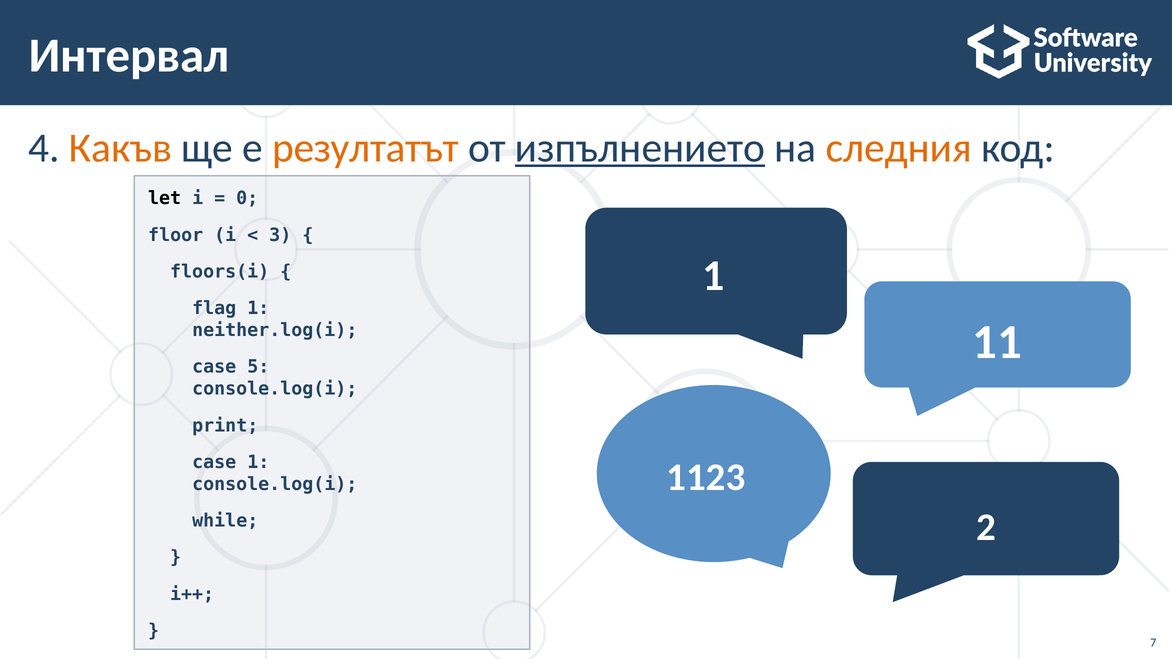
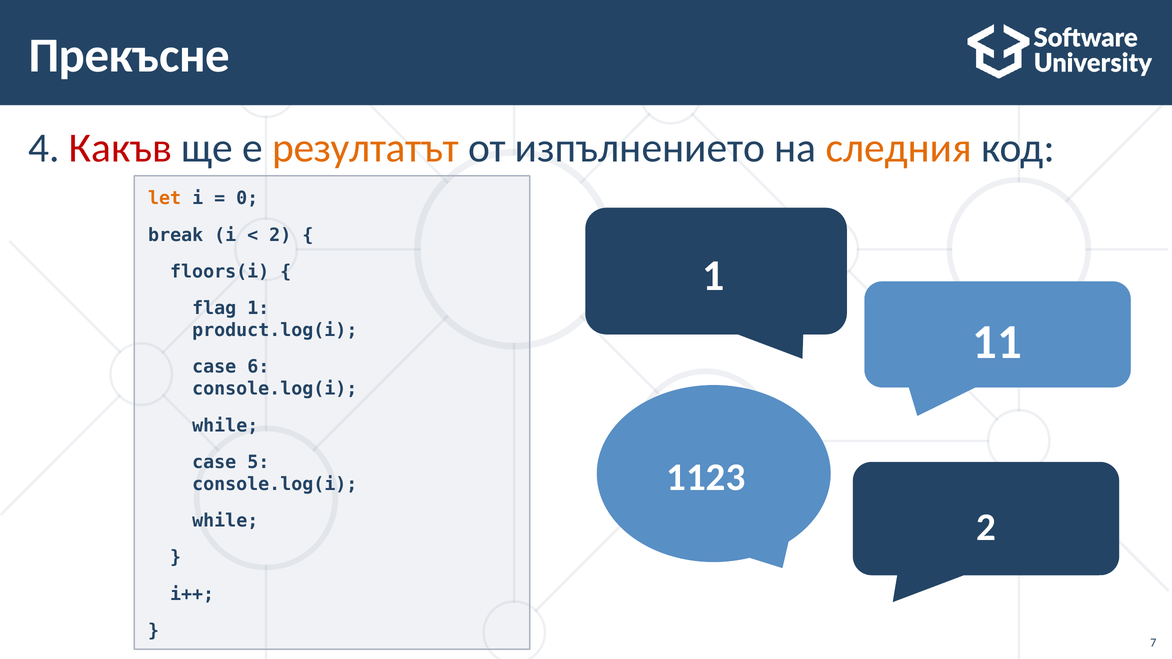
Интервал: Интервал -> Прекъсне (129, 56)
Какъв colour: orange -> red (120, 148)
изпълнението underline: present -> none (640, 148)
let colour: black -> orange (165, 198)
floor: floor -> break (176, 235)
3: 3 -> 2 (280, 235)
neither.log(i: neither.log(i -> product.log(i (275, 330)
5: 5 -> 6 (258, 367)
print: print -> while (225, 426)
case 1: 1 -> 5 (258, 462)
